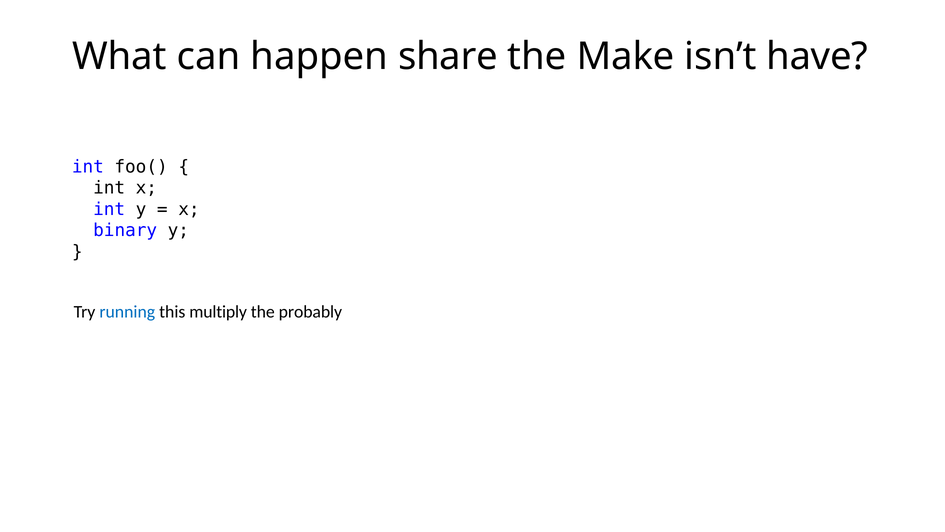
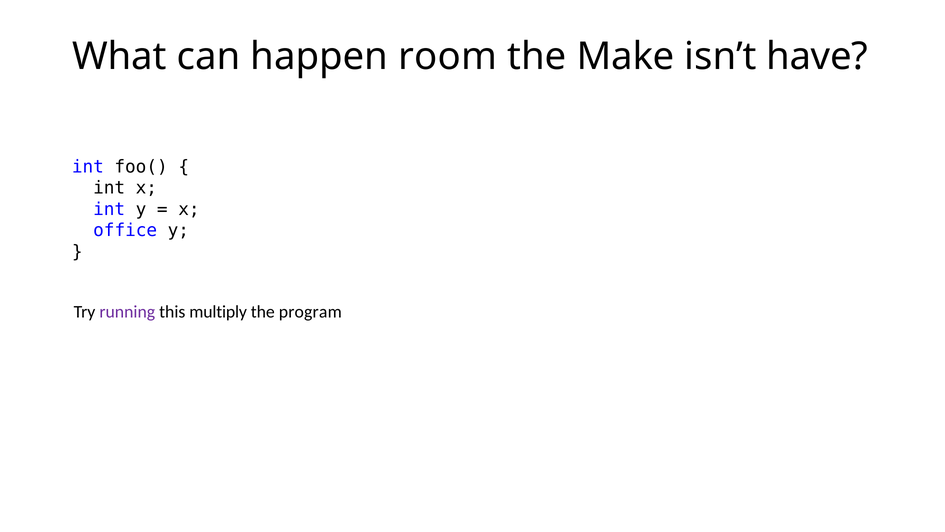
share: share -> room (448, 56)
binary: binary -> office (125, 230)
running colour: blue -> purple (127, 312)
probably: probably -> program (310, 312)
